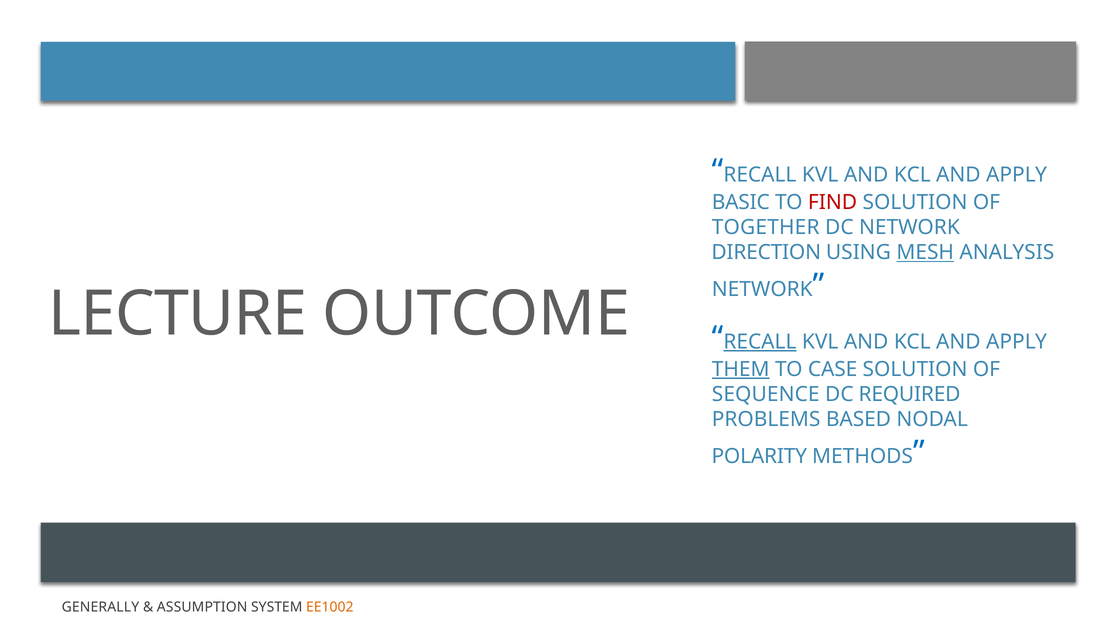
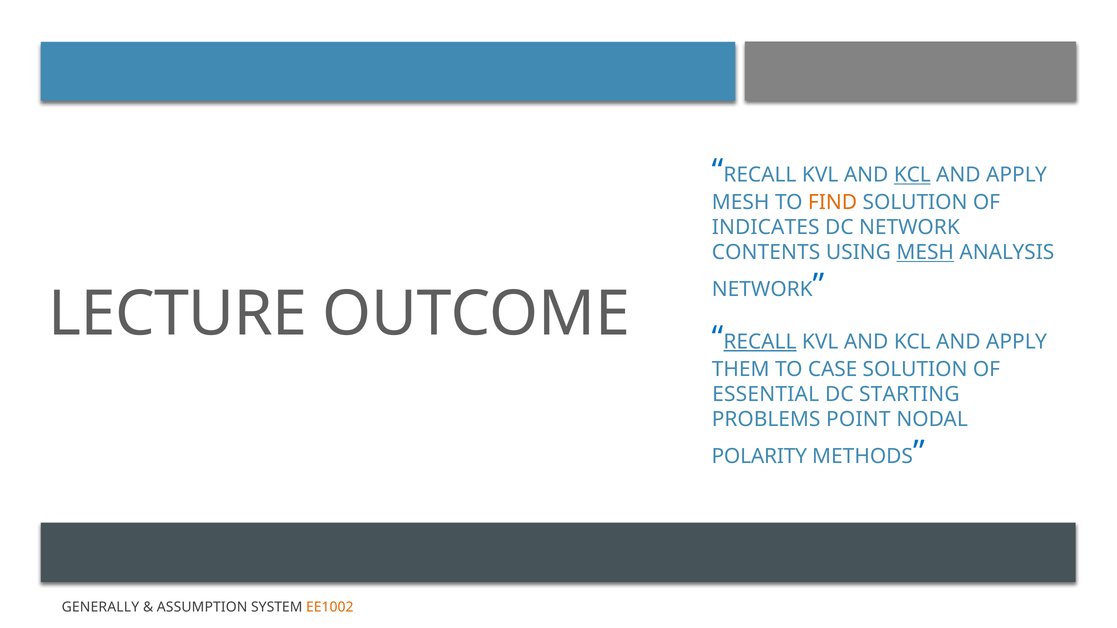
KCL underline: none -> present (912, 175)
BASIC: BASIC -> MESH (741, 202)
FIND colour: red -> orange (833, 202)
TOGETHER: TOGETHER -> INDICATES (766, 228)
DIRECTION: DIRECTION -> CONTENTS (766, 253)
THEM underline: present -> none (741, 369)
SEQUENCE: SEQUENCE -> ESSENTIAL (766, 395)
REQUIRED: REQUIRED -> STARTING (909, 395)
BASED: BASED -> POINT (858, 420)
